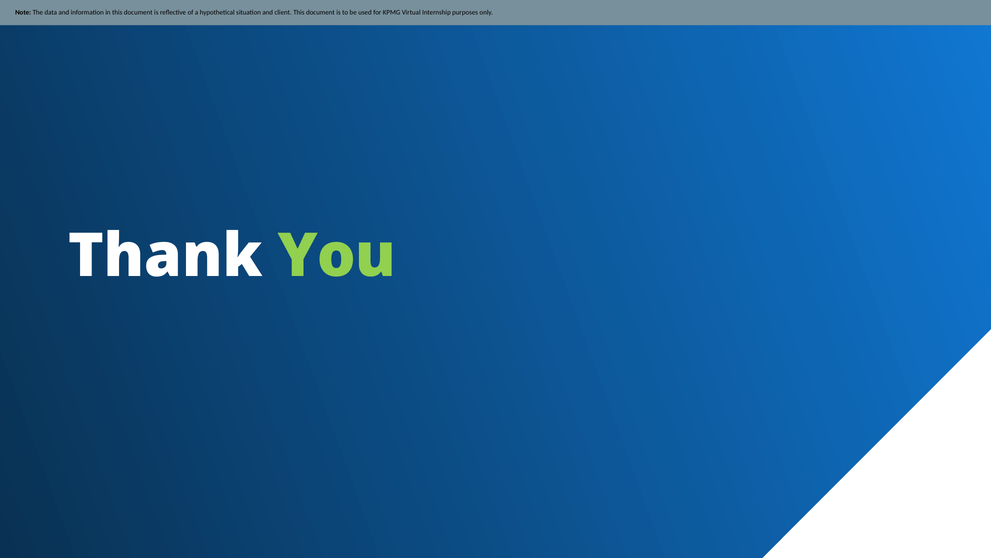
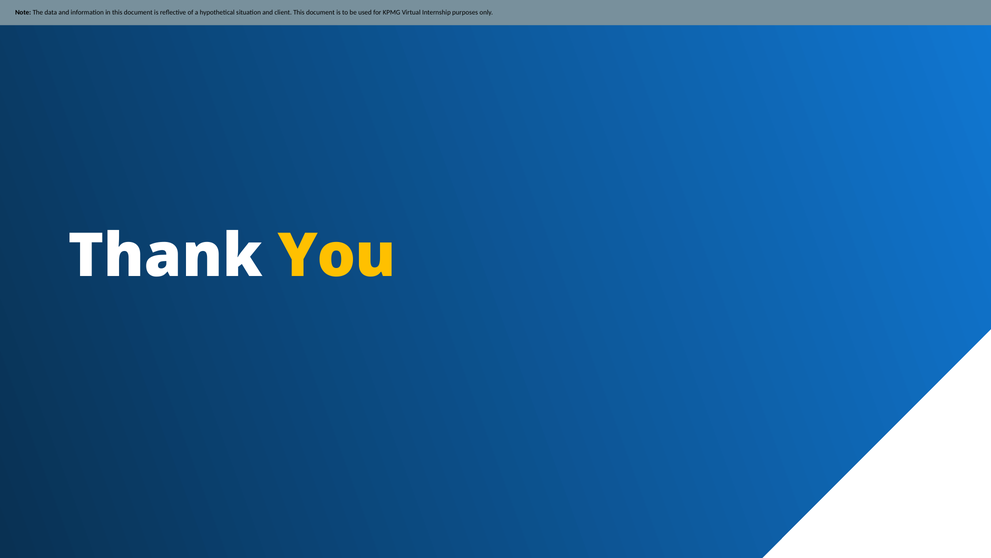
You colour: light green -> yellow (337, 256)
